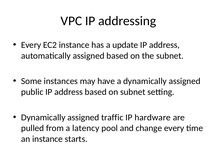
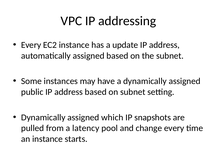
traffic: traffic -> which (112, 118)
hardware: hardware -> snapshots (153, 118)
